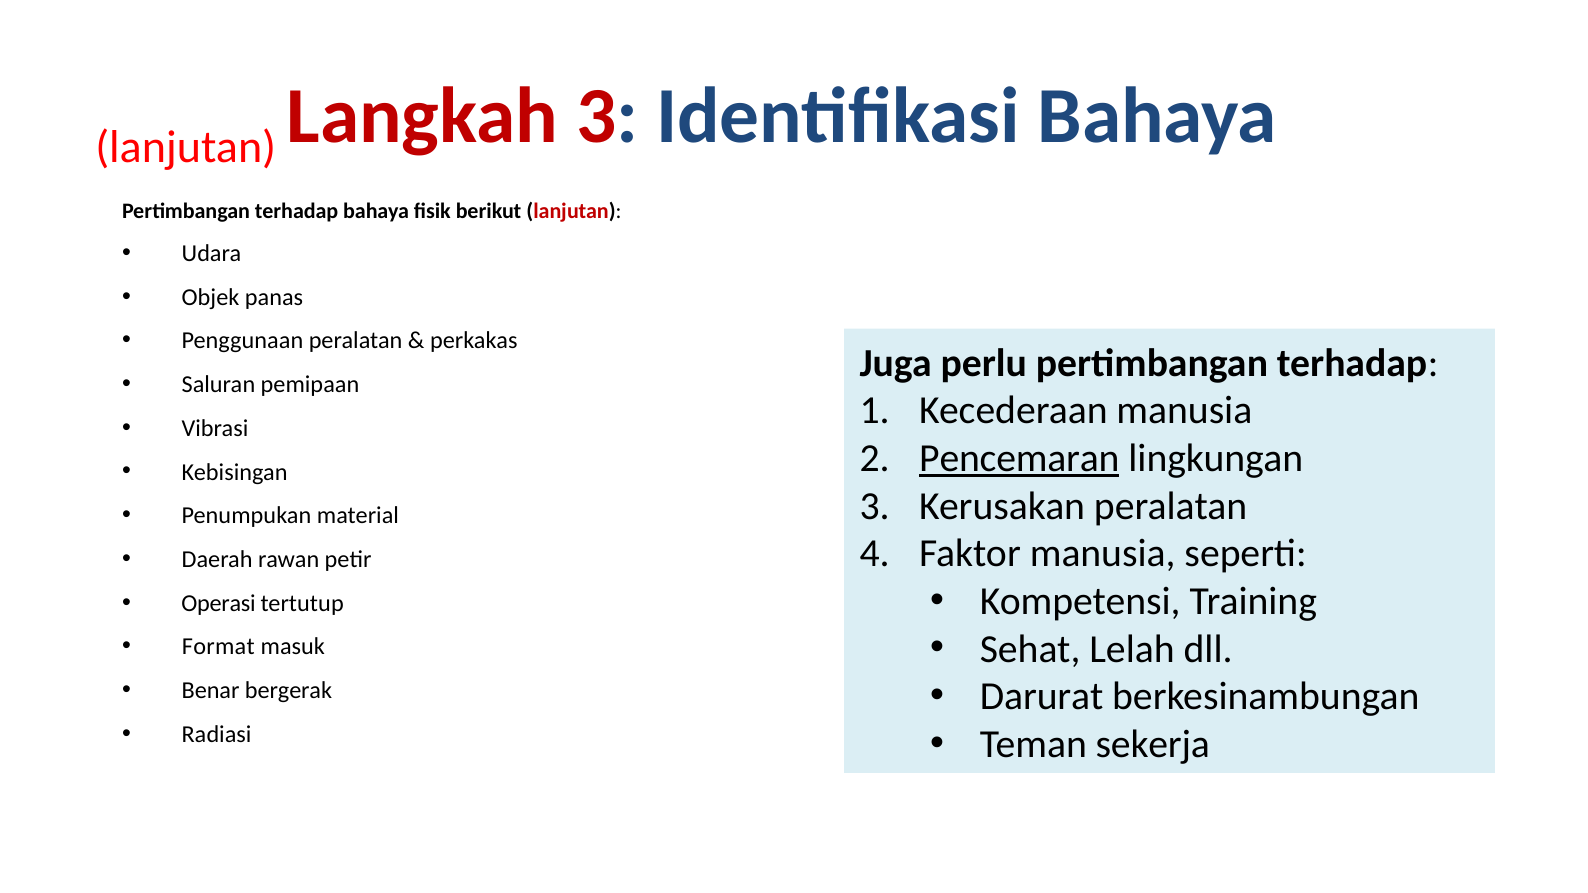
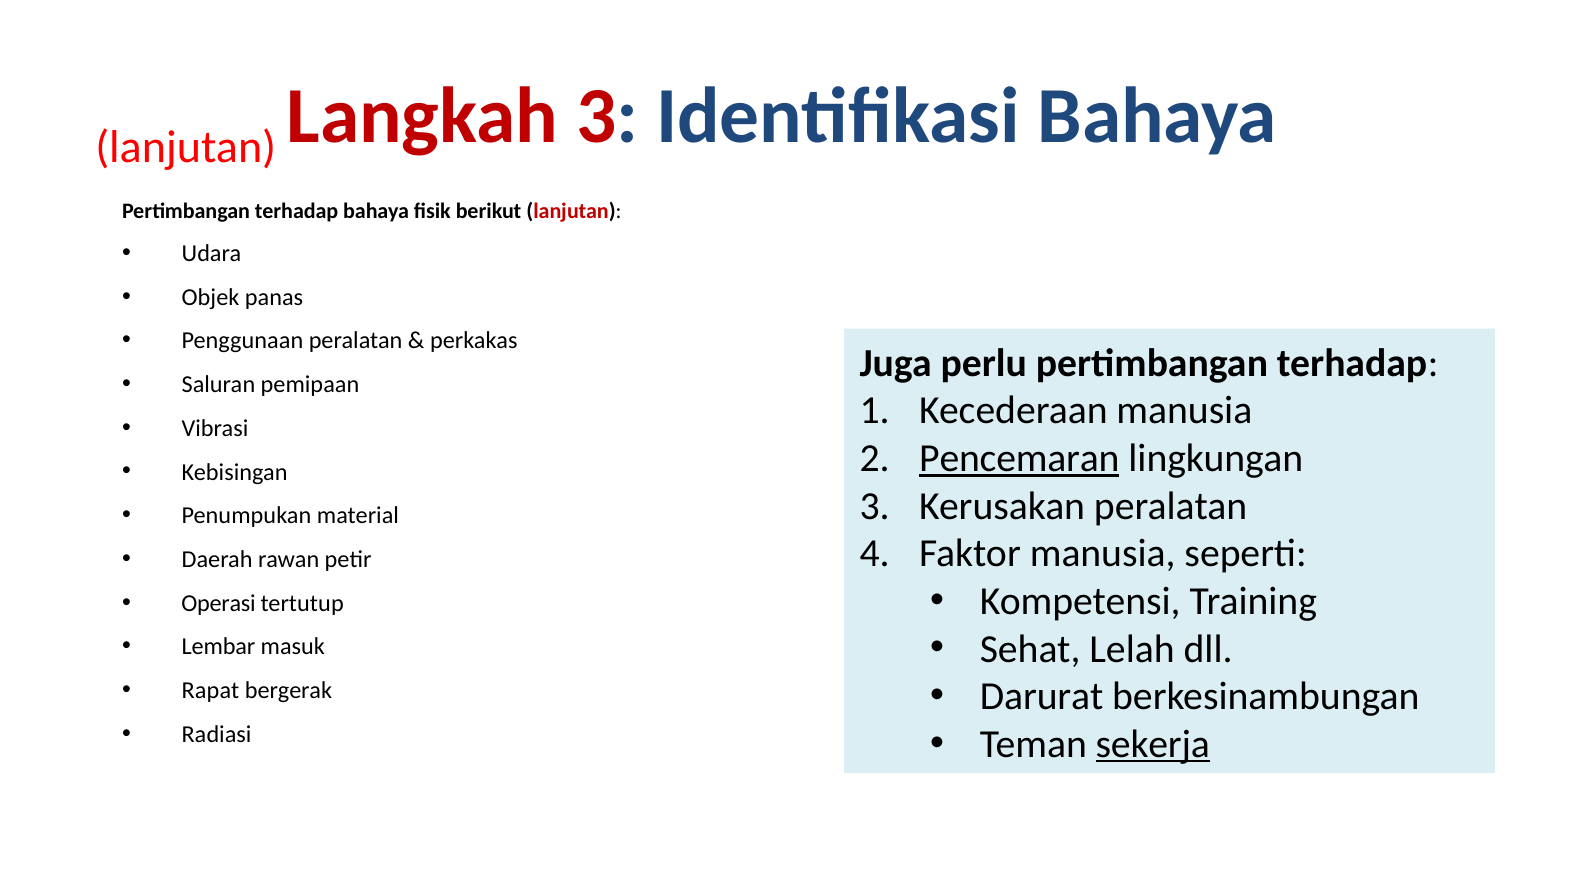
Format: Format -> Lembar (218, 647)
Benar: Benar -> Rapat (211, 691)
sekerja underline: none -> present (1153, 744)
